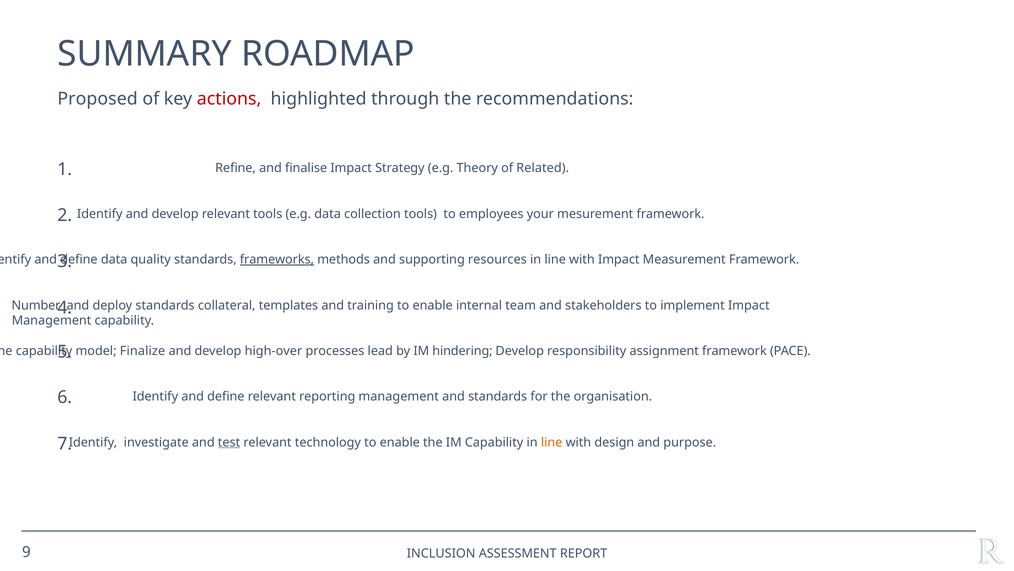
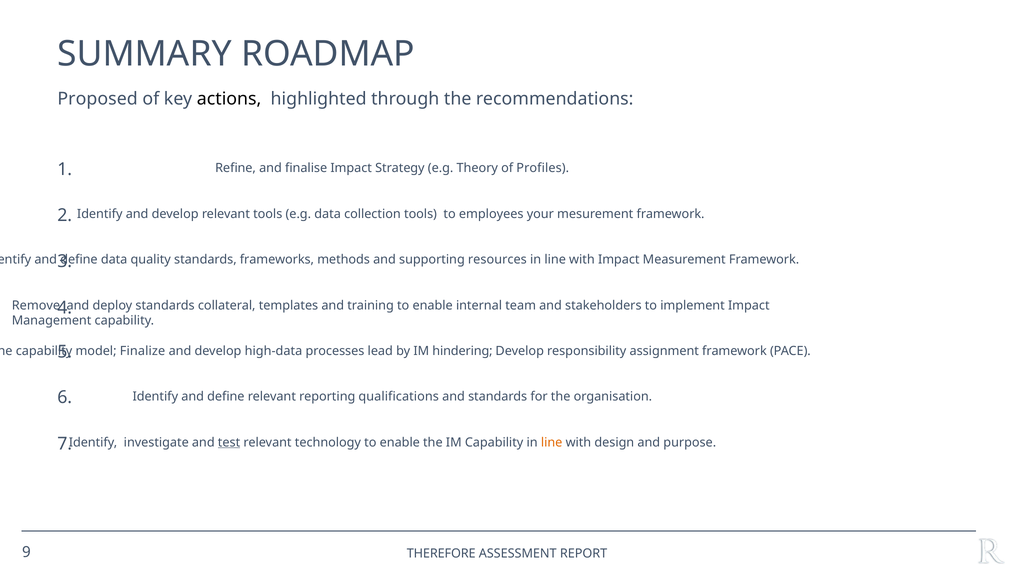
actions colour: red -> black (229, 99)
Related: Related -> Profiles (543, 168)
frameworks underline: present -> none (277, 259)
Number: Number -> Remove (36, 305)
high-over: high-over -> high-data (273, 351)
reporting management: management -> qualifications (399, 396)
INCLUSION: INCLUSION -> THEREFORE (441, 553)
